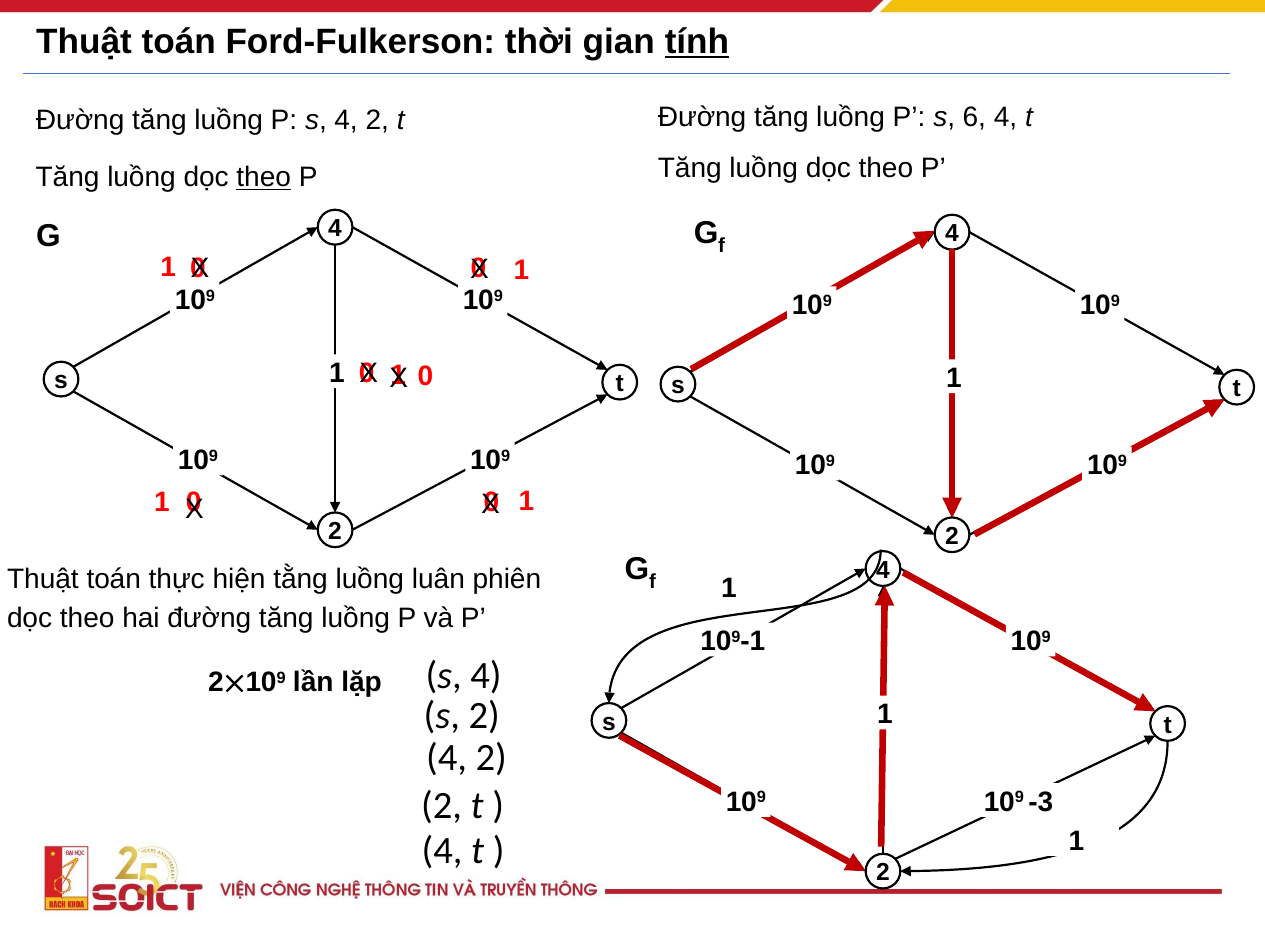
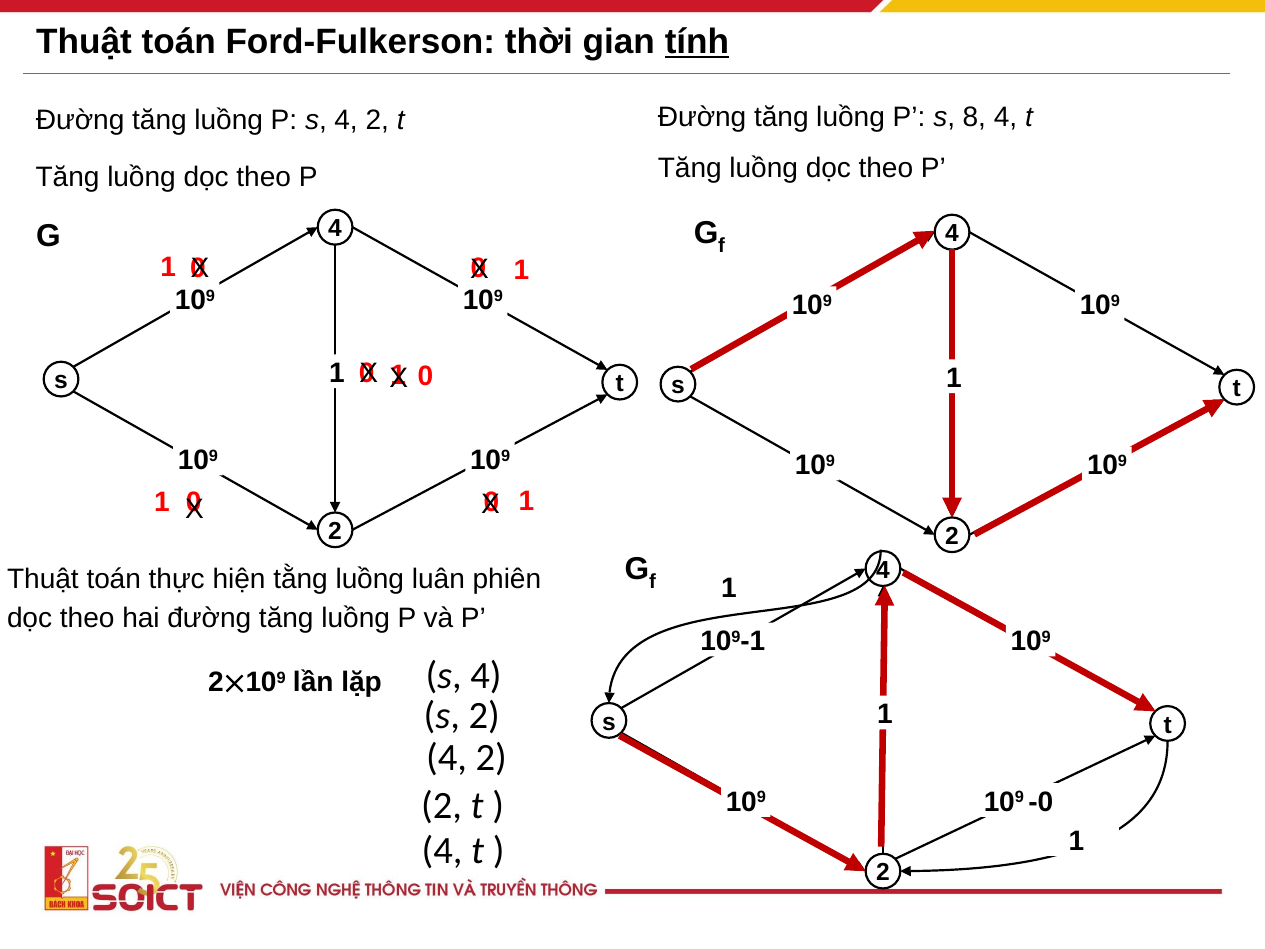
6: 6 -> 8 (974, 118)
theo underline: present -> none (264, 177)
-3: -3 -> -0 (1041, 802)
